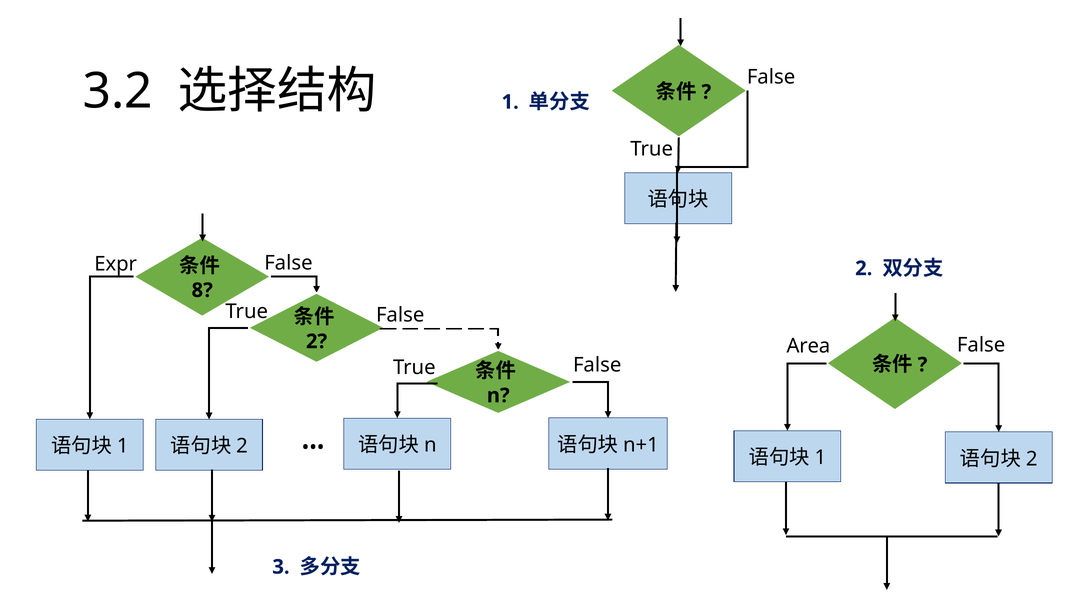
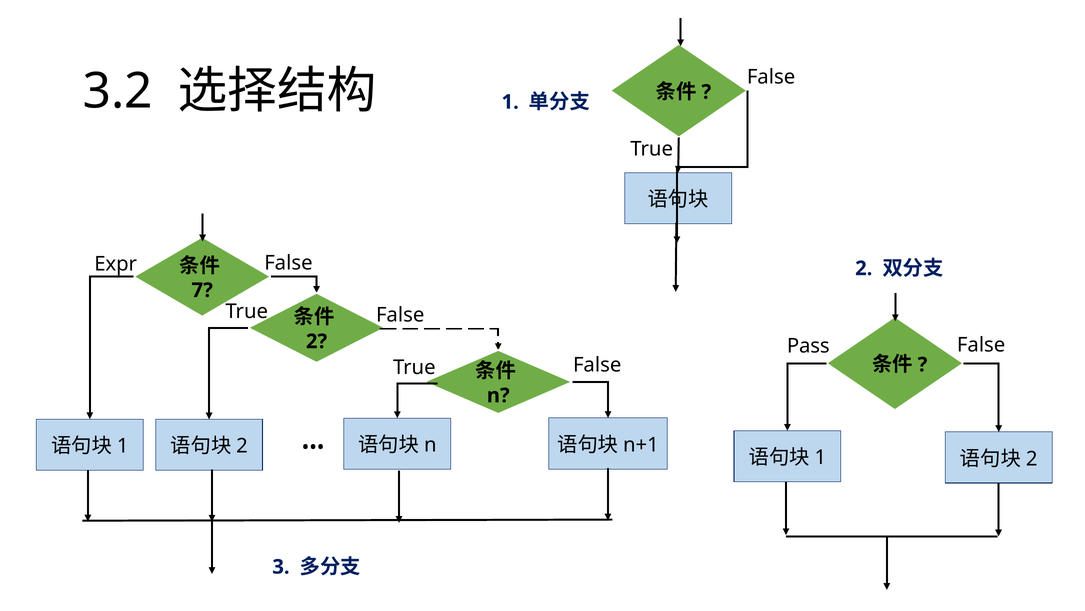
8: 8 -> 7 (202, 290)
Area: Area -> Pass (808, 346)
